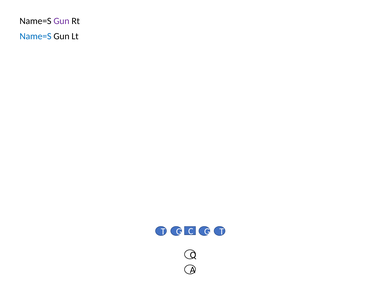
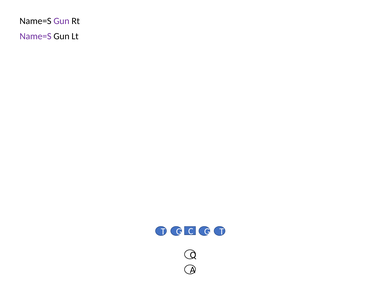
Name=S colour: blue -> purple (36, 36)
